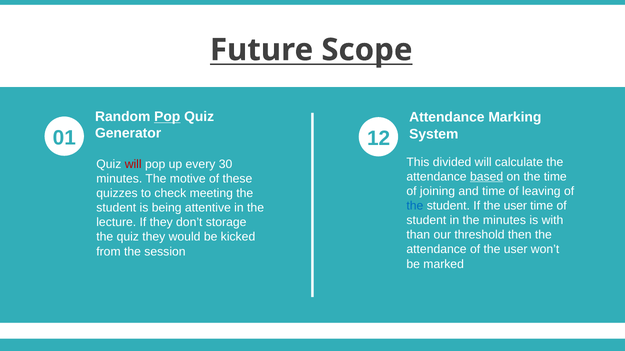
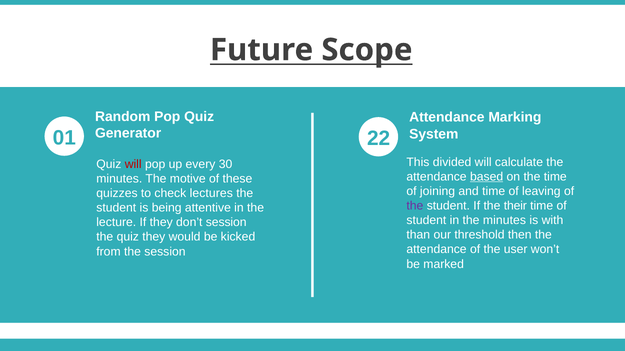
Pop underline: present -> none (167, 117)
12: 12 -> 22 (379, 139)
meeting: meeting -> lectures (211, 194)
the colour: blue -> purple (415, 206)
If the user: user -> their (515, 206)
don’t storage: storage -> session (226, 223)
